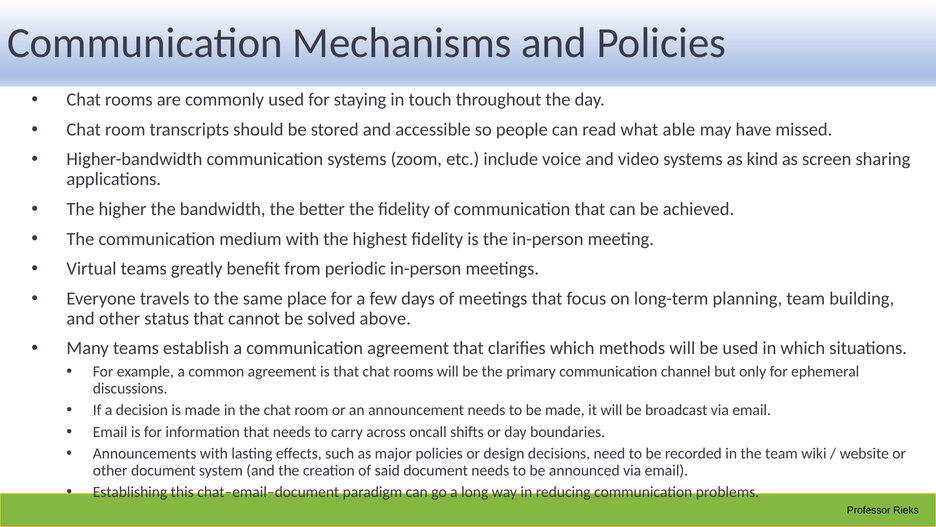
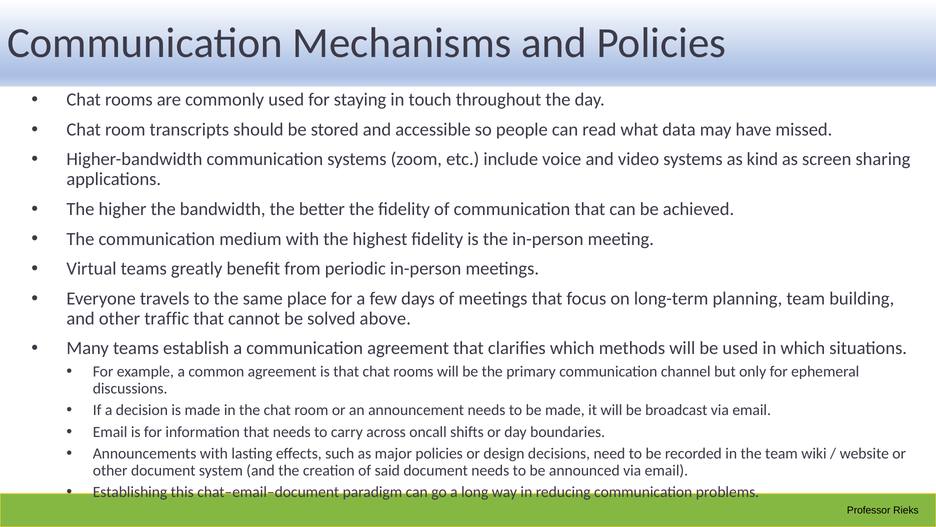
able: able -> data (679, 129)
status: status -> traffic (167, 318)
